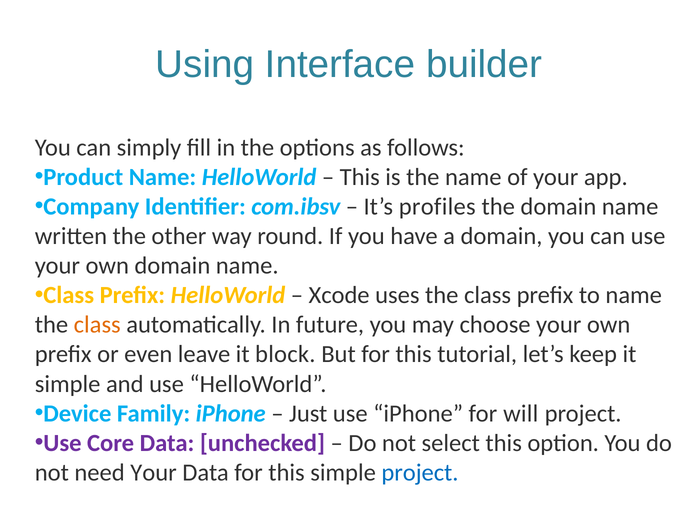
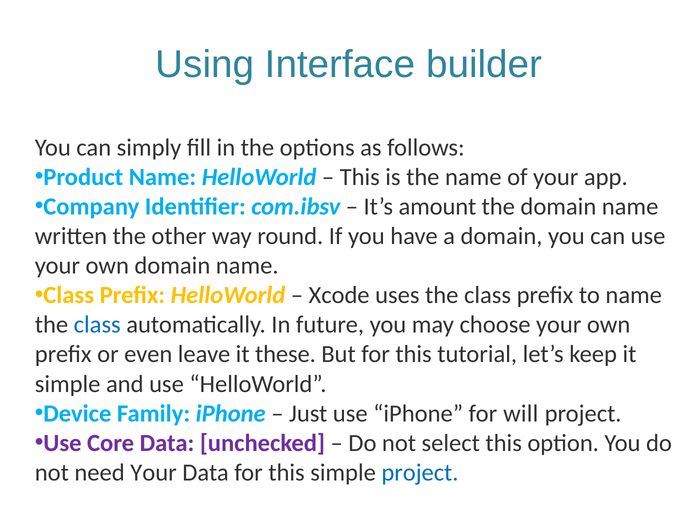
profiles: profiles -> amount (437, 207)
class colour: orange -> blue (97, 325)
block: block -> these (285, 355)
